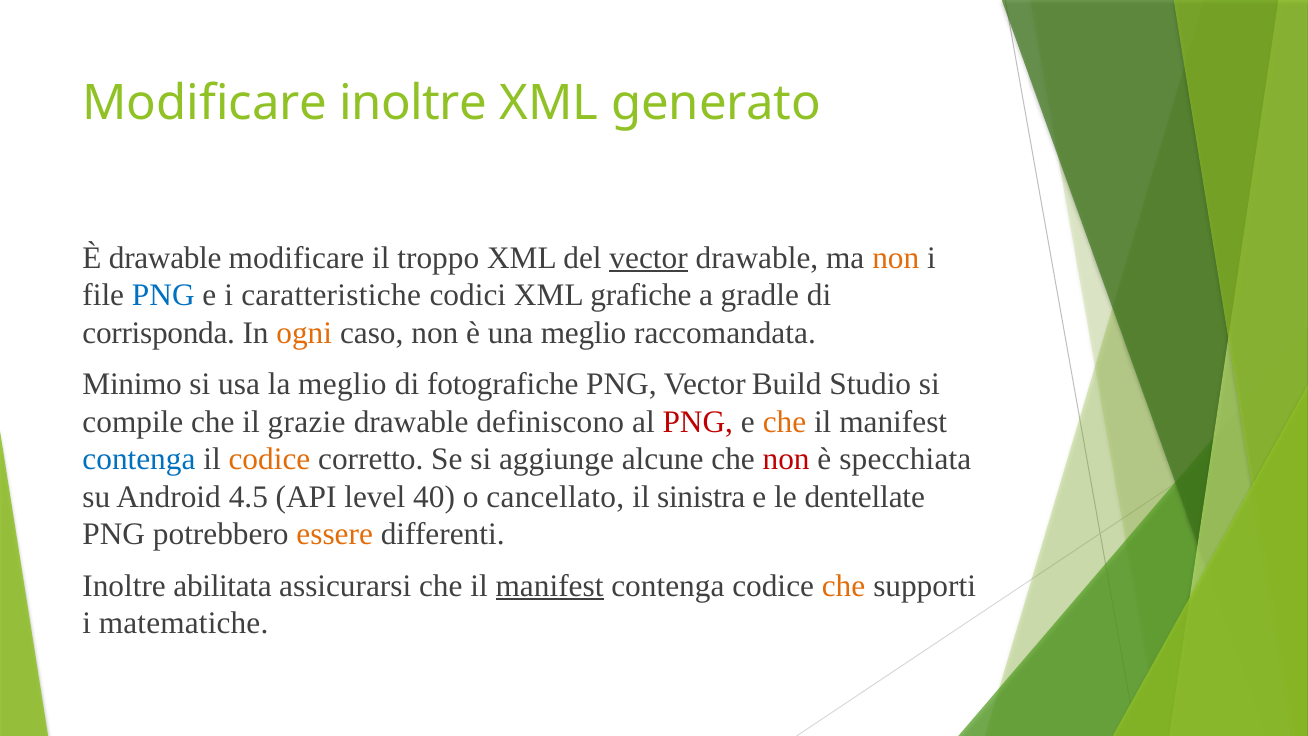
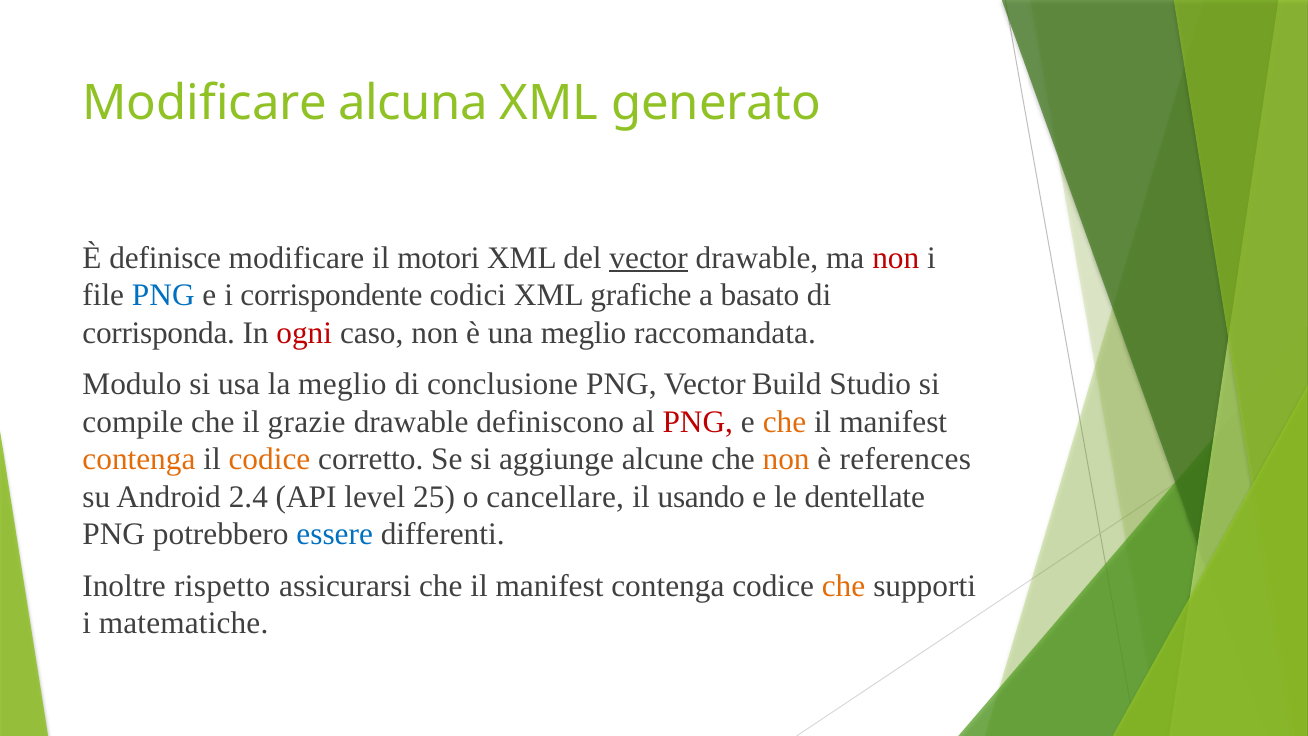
Modificare inoltre: inoltre -> alcuna (413, 103)
È drawable: drawable -> definisce (165, 258)
troppo: troppo -> motori (438, 258)
non colour: orange -> red (896, 258)
caratteristiche: caratteristiche -> corrispondente (331, 295)
gradle: gradle -> basato (760, 295)
ogni colour: orange -> red (304, 333)
Minimo: Minimo -> Modulo (132, 384)
fotografiche: fotografiche -> conclusione (503, 384)
contenga colour: blue -> orange (139, 459)
non colour: red -> orange (786, 459)
specchiata: specchiata -> references (905, 459)
4.5: 4.5 -> 2.4 (248, 497)
40: 40 -> 25 (434, 497)
cancellato: cancellato -> cancellare (555, 497)
sinistra: sinistra -> usando (701, 497)
essere colour: orange -> blue (335, 534)
abilitata: abilitata -> rispetto (222, 586)
manifest underline: present -> none (550, 586)
